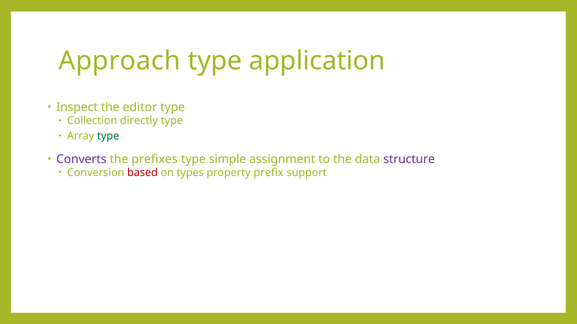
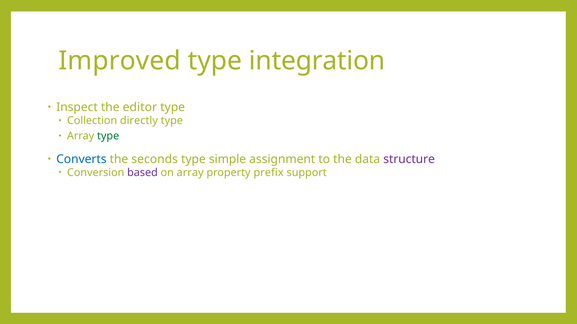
Approach: Approach -> Improved (120, 61)
application: application -> integration (317, 61)
Converts colour: purple -> blue (81, 159)
prefixes: prefixes -> seconds (155, 159)
based colour: red -> purple (142, 173)
on types: types -> array (190, 173)
